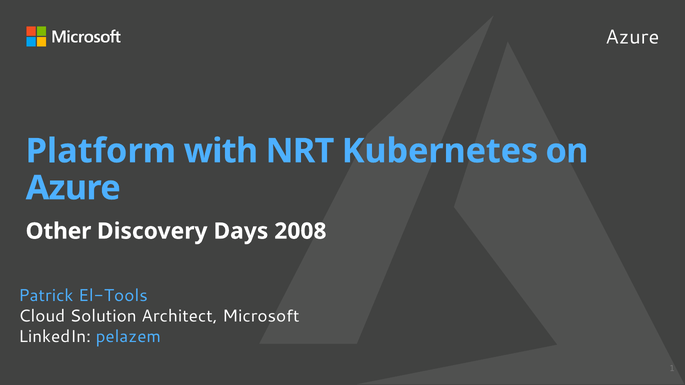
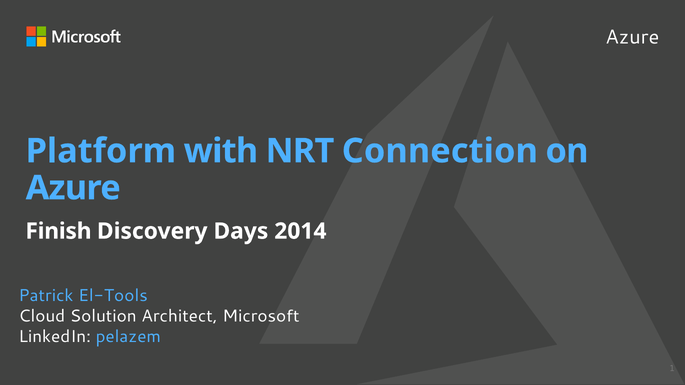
Kubernetes: Kubernetes -> Connection (440, 151)
Other: Other -> Finish (58, 231)
2008: 2008 -> 2014 (300, 231)
